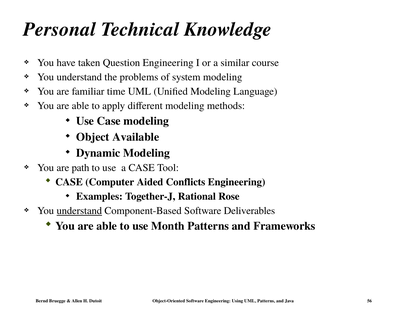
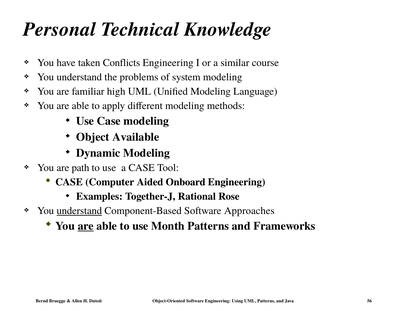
Question: Question -> Conflicts (122, 63)
time: time -> high (116, 92)
Conflicts: Conflicts -> Onboard (186, 182)
Deliverables: Deliverables -> Approaches (249, 211)
are underline: none -> present (86, 226)
